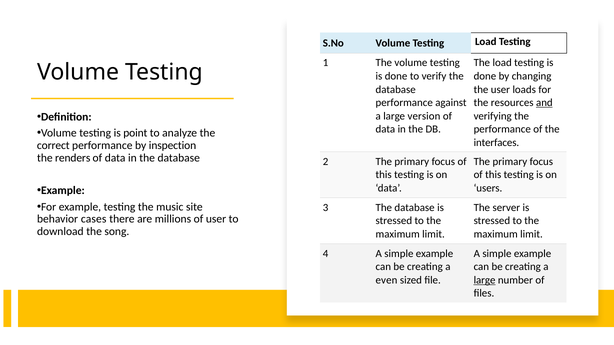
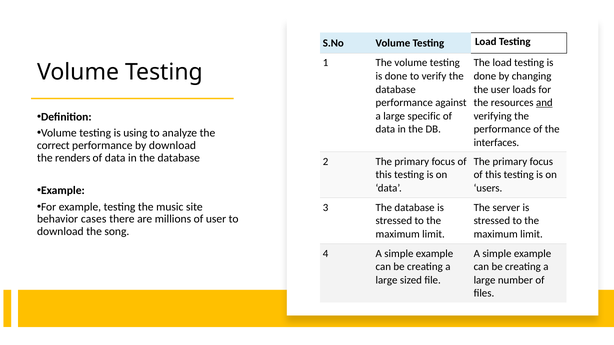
version: version -> specific (424, 116)
point: point -> using (135, 133)
by inspection: inspection -> download (172, 146)
even: even -> large (387, 280)
large underline: present -> none (485, 280)
